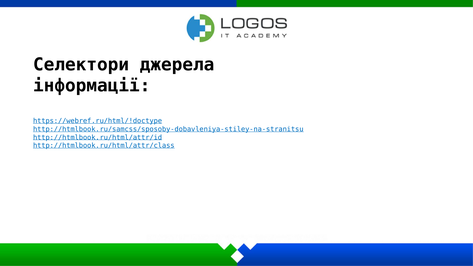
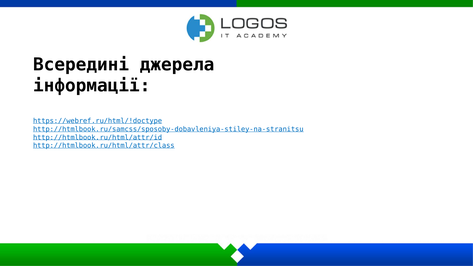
Селектори: Селектори -> Всередині (81, 65)
